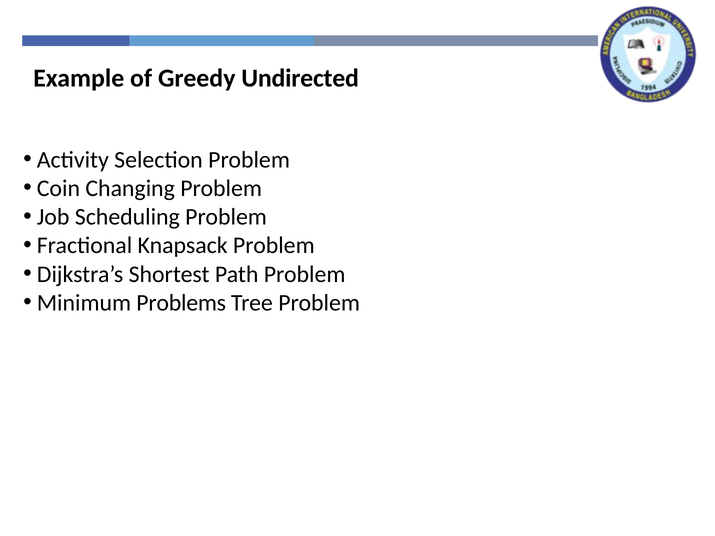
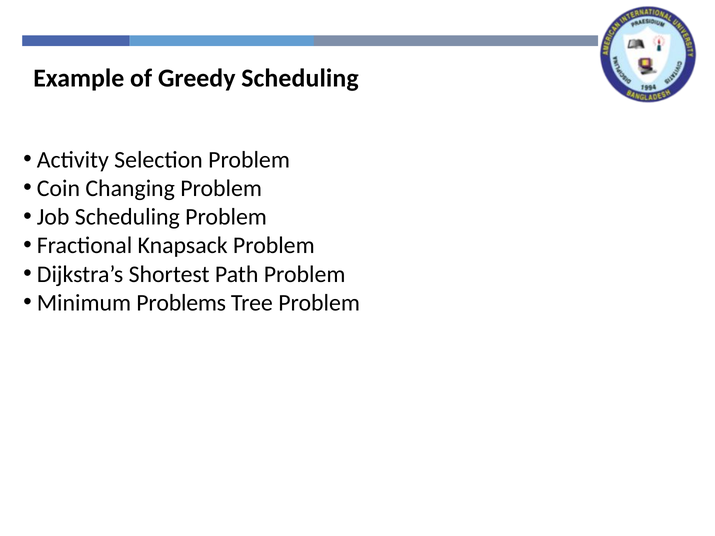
Greedy Undirected: Undirected -> Scheduling (300, 78)
